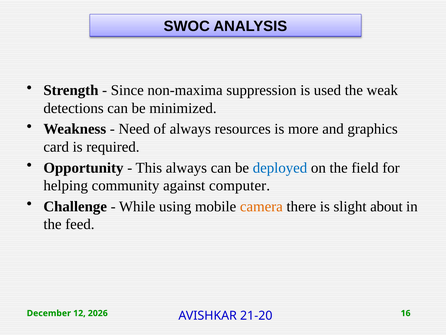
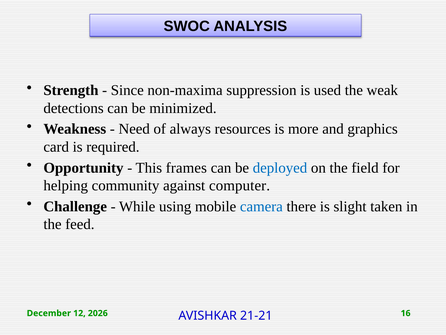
This always: always -> frames (186, 168)
camera colour: orange -> blue (261, 206)
about: about -> taken (386, 206)
21-20: 21-20 -> 21-21 (256, 315)
